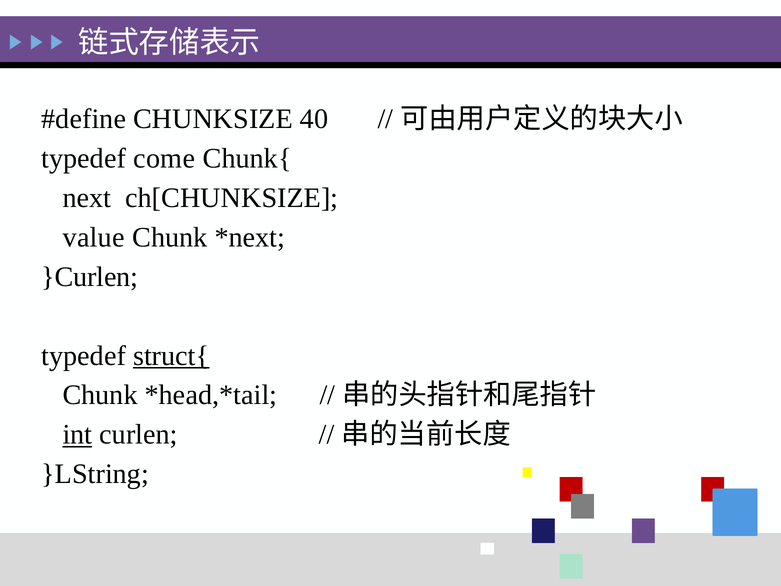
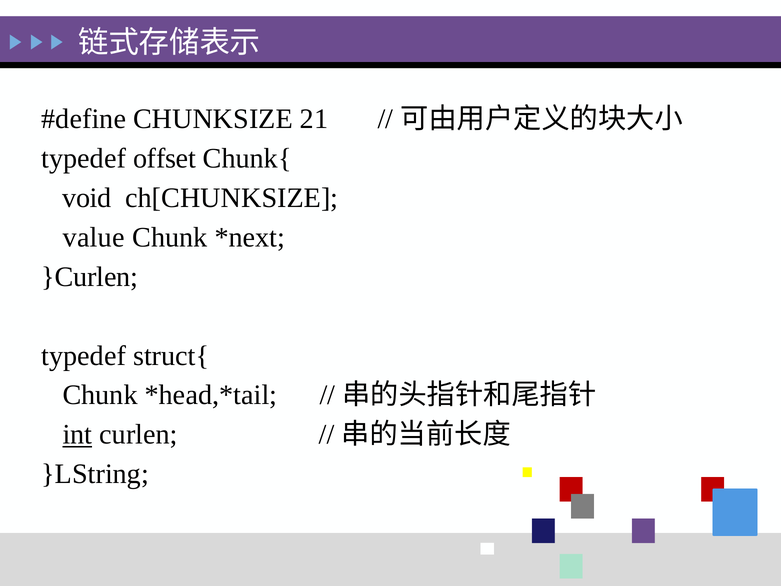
40: 40 -> 21 (314, 119)
come: come -> offset (164, 158)
next: next -> void (87, 198)
struct{ underline: present -> none (171, 356)
